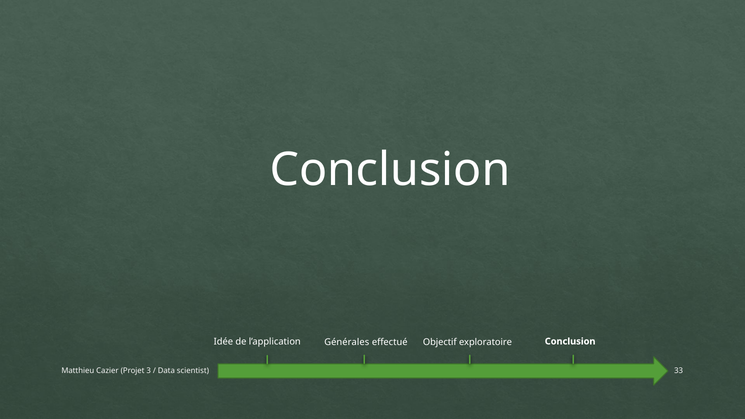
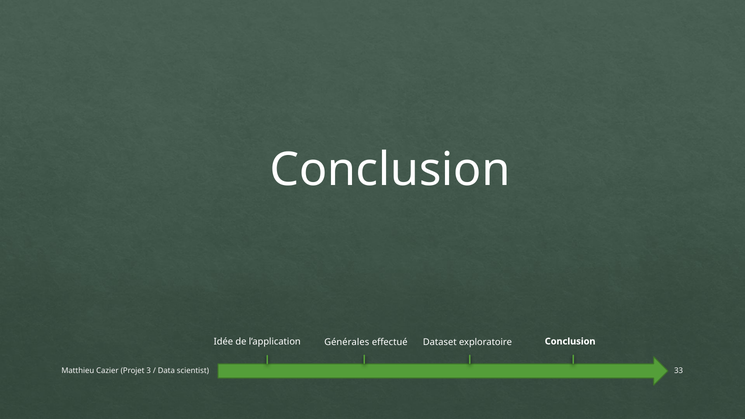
Objectif: Objectif -> Dataset (440, 342)
